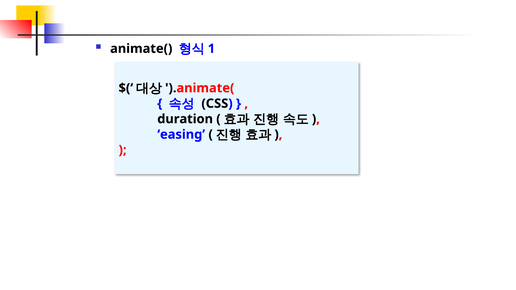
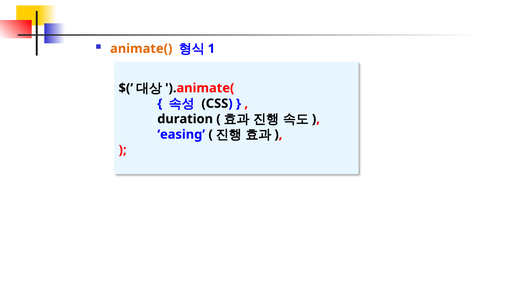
animate( colour: black -> orange (141, 49)
